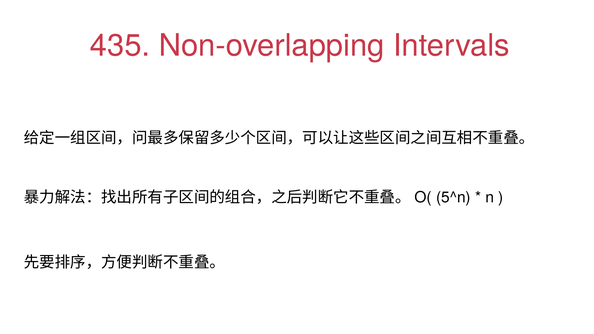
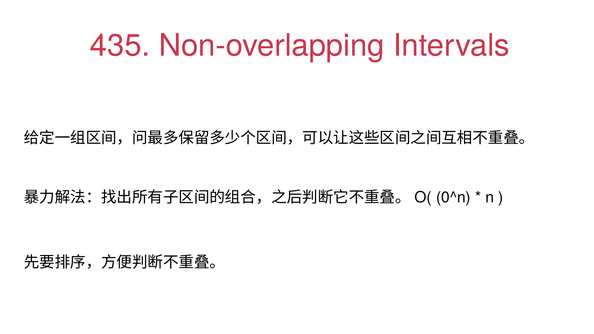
5^n: 5^n -> 0^n (453, 198)
